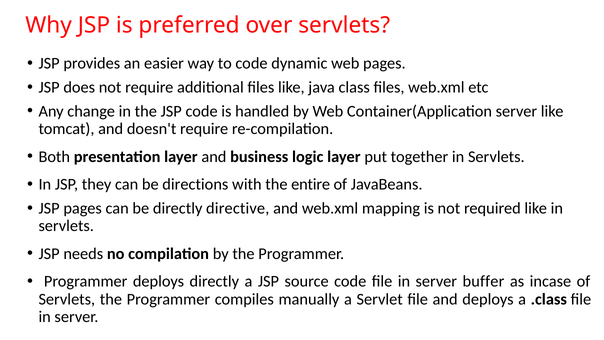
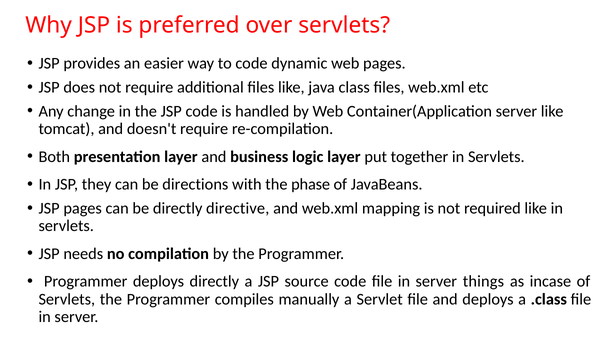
entire: entire -> phase (311, 184)
buffer: buffer -> things (483, 281)
